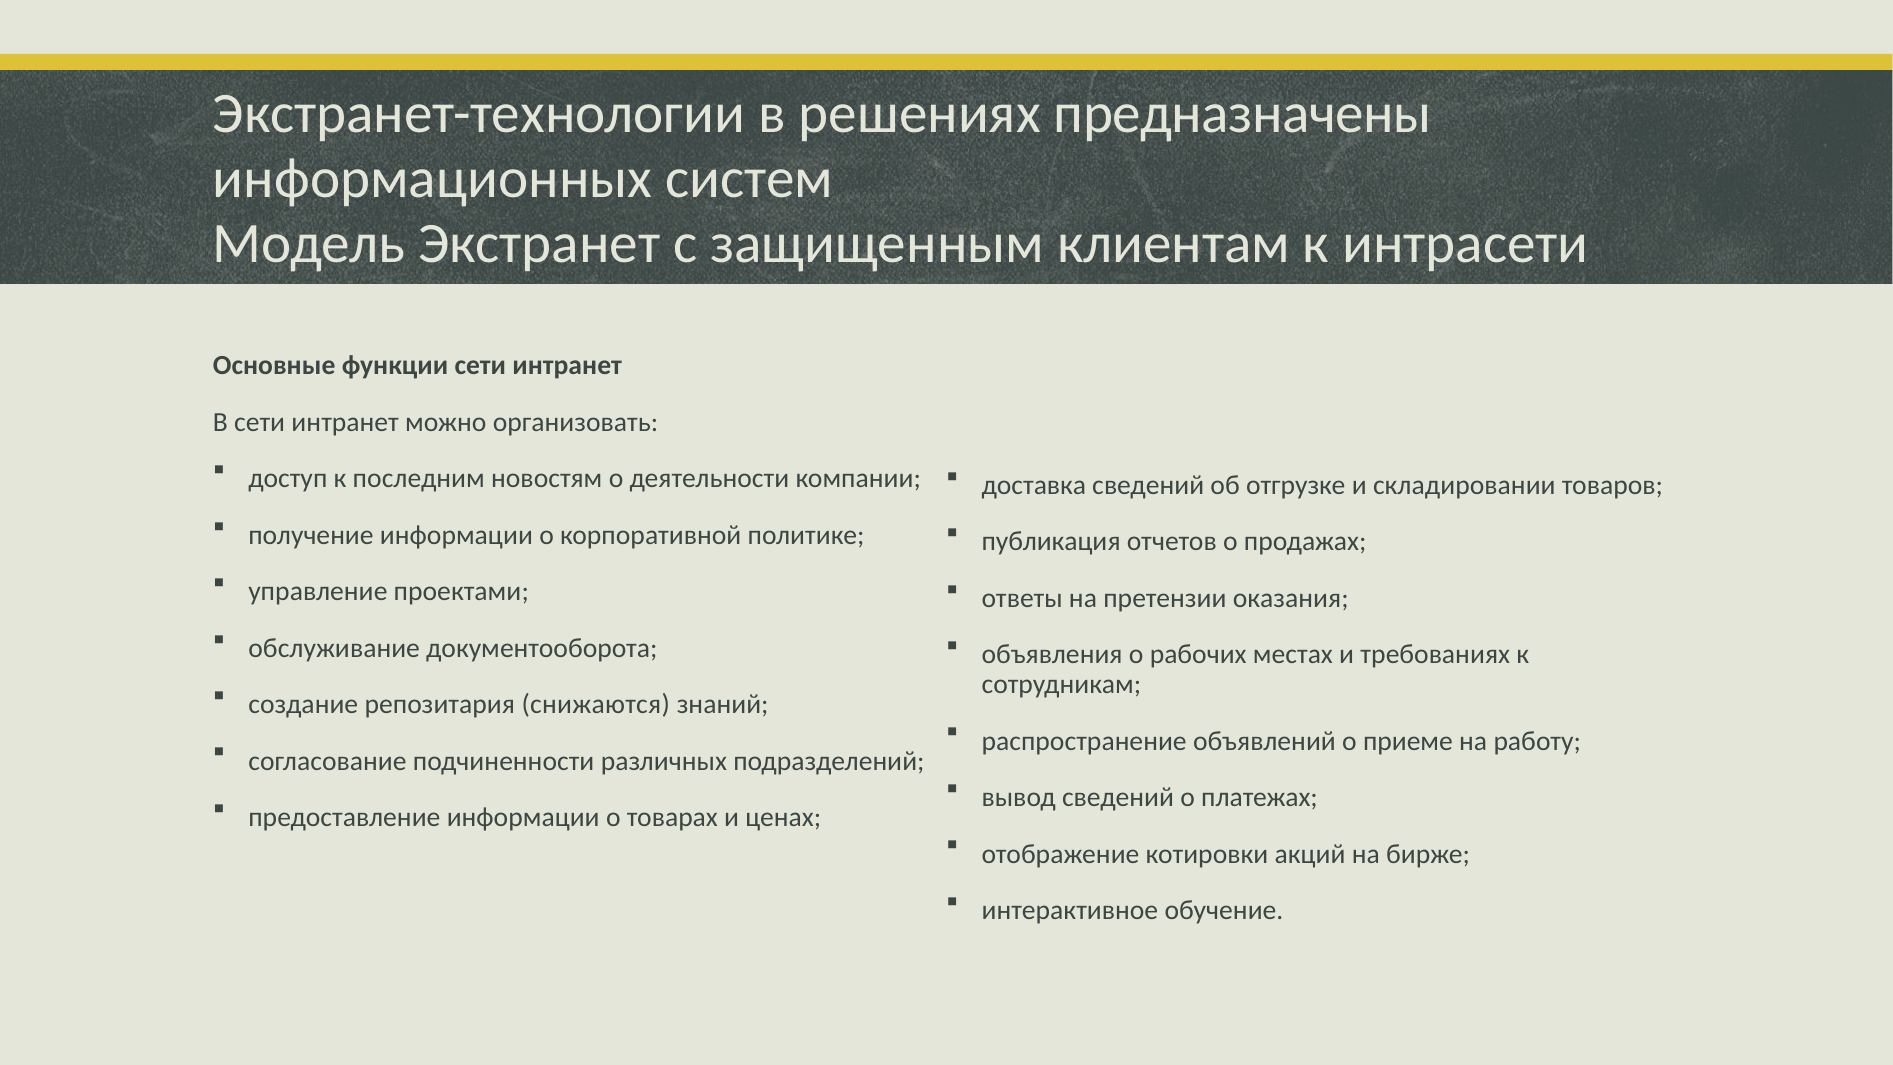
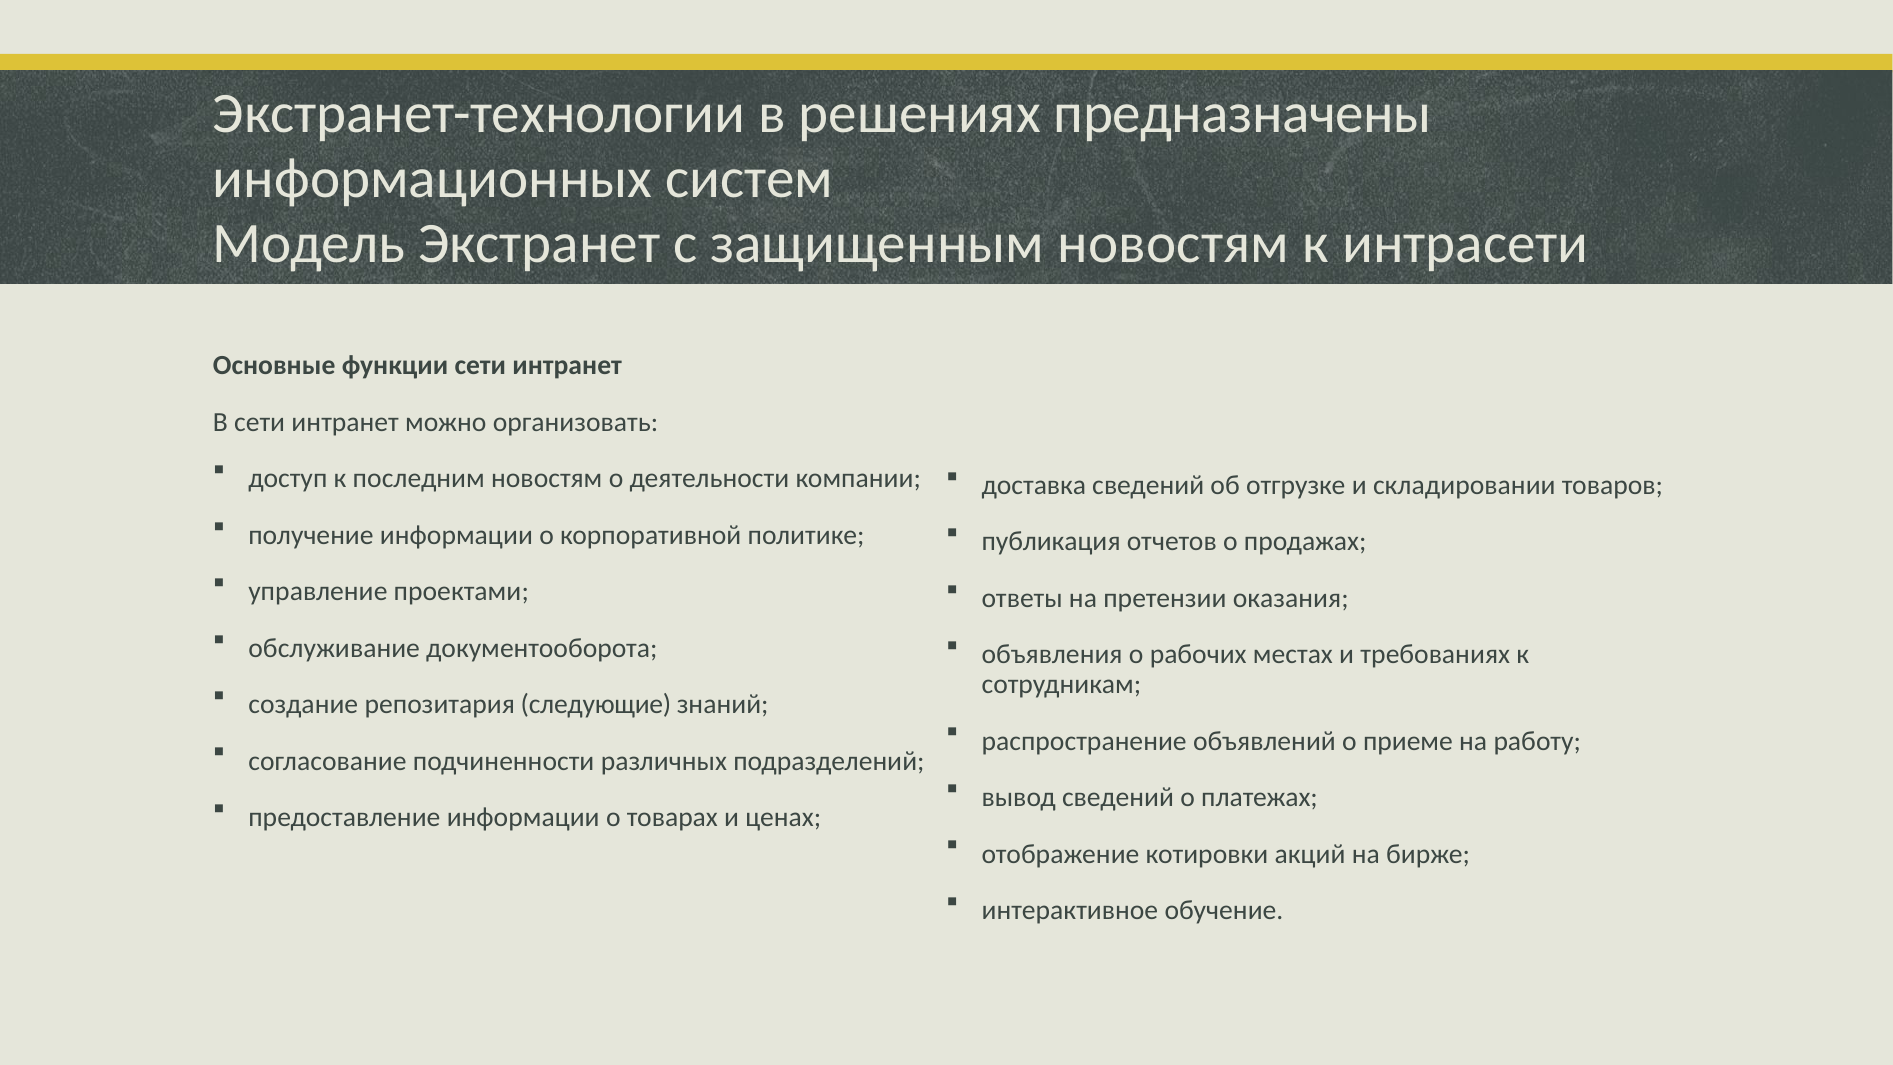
защищенным клиентам: клиентам -> новостям (1173, 244)
снижаются: снижаются -> следующие (596, 704)
